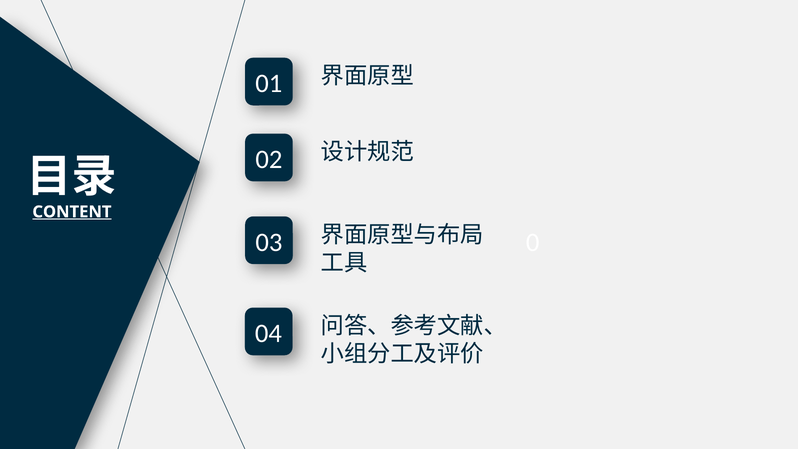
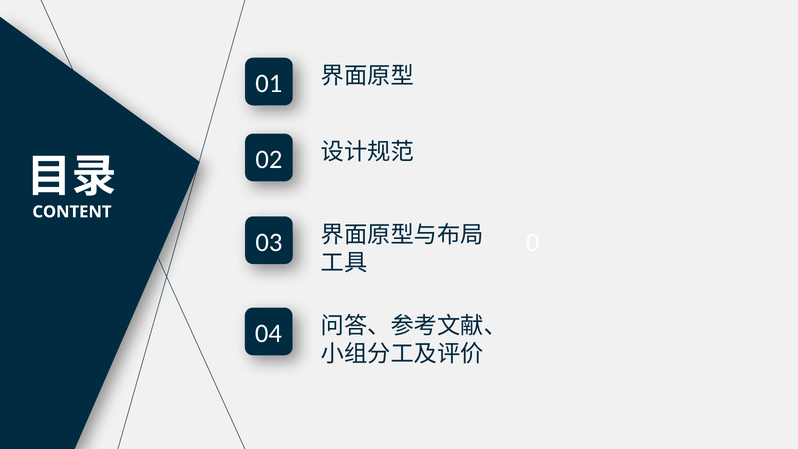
CONTENT underline: present -> none (72, 212)
